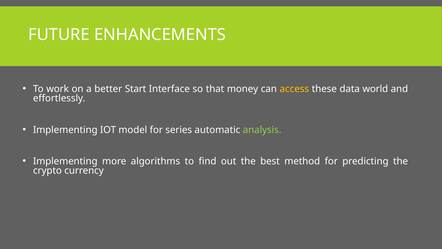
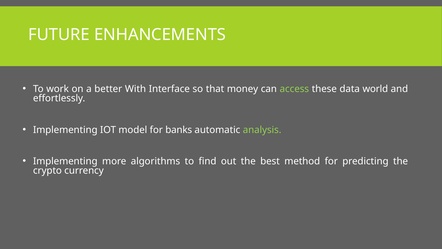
Start: Start -> With (136, 89)
access colour: yellow -> light green (294, 89)
series: series -> banks (179, 130)
